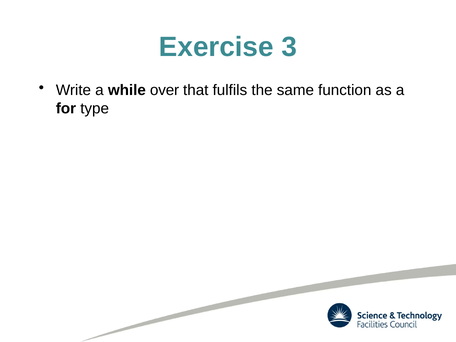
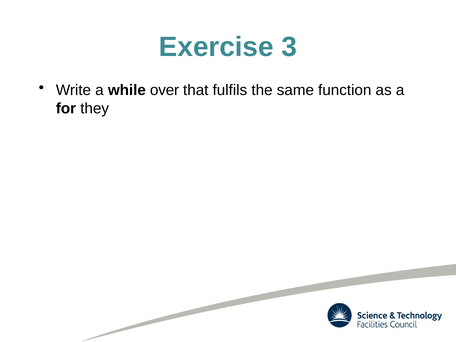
type: type -> they (95, 108)
